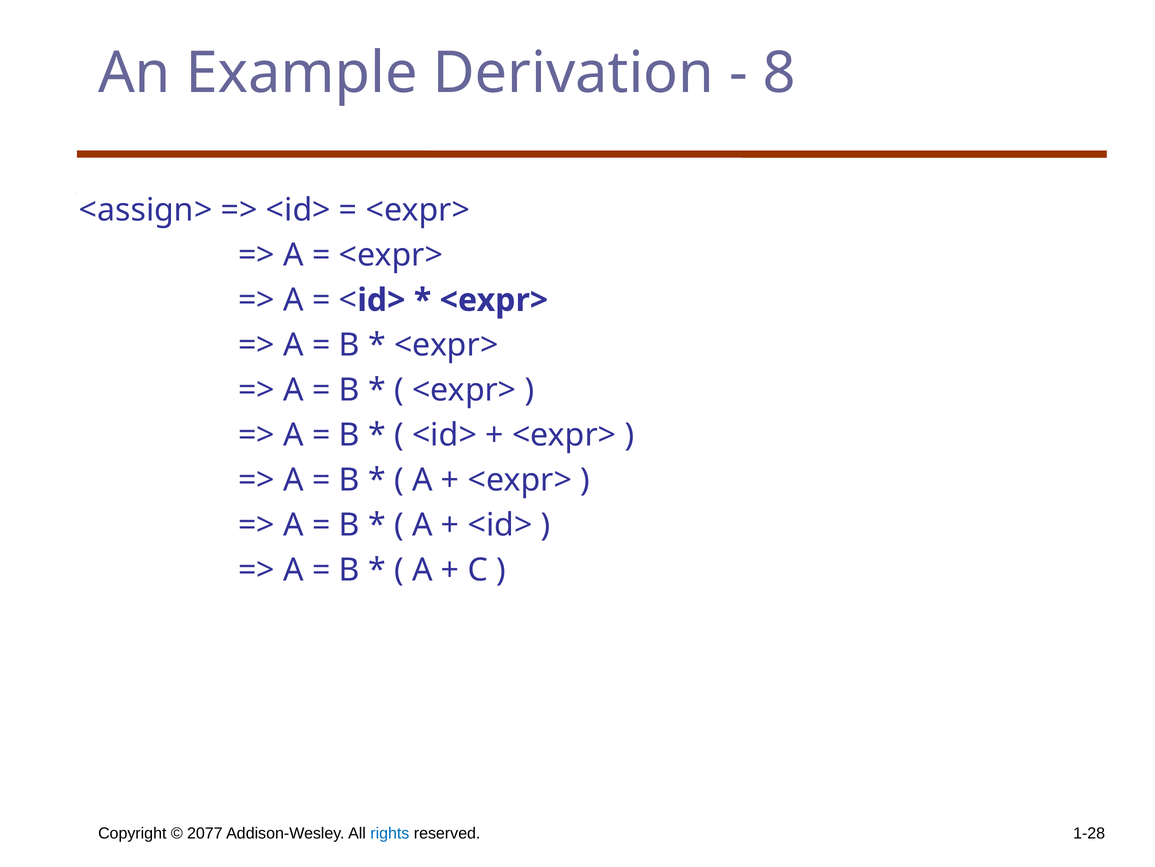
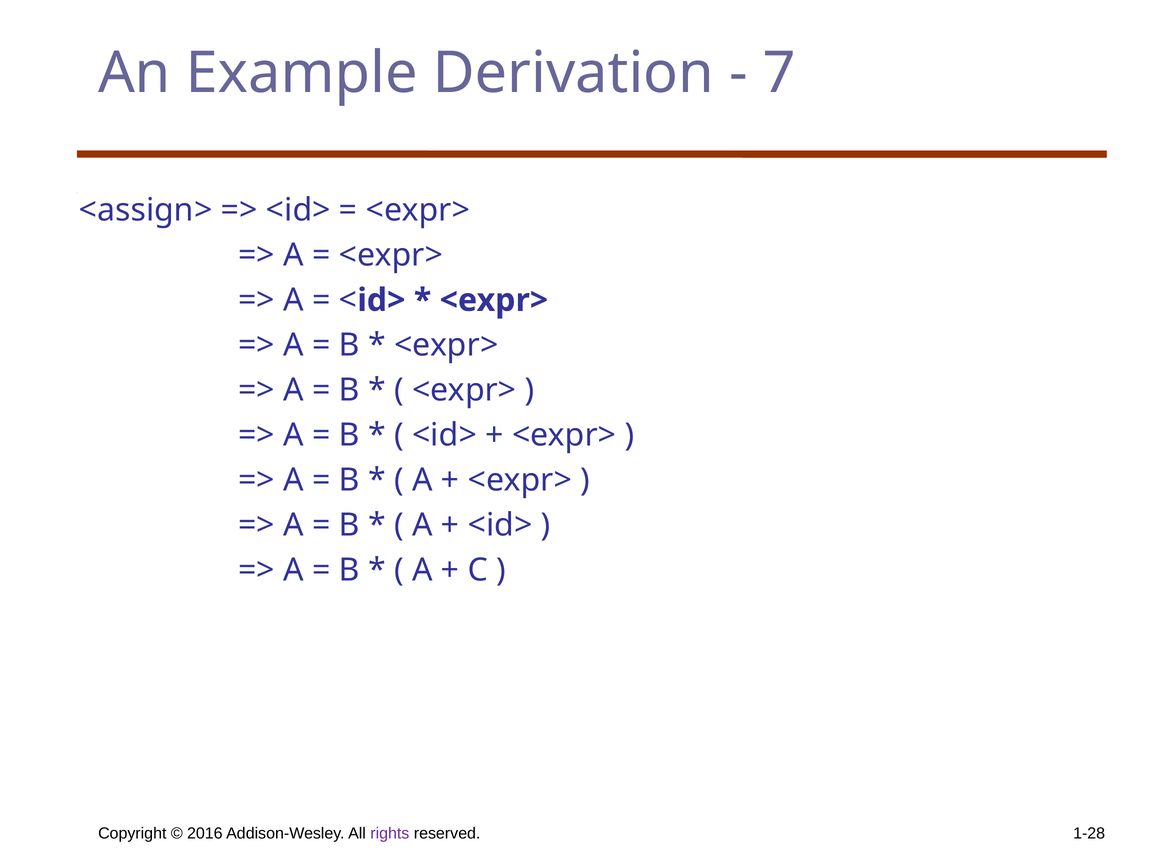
8: 8 -> 7 (779, 73)
2077: 2077 -> 2016 (205, 833)
rights colour: blue -> purple (390, 833)
